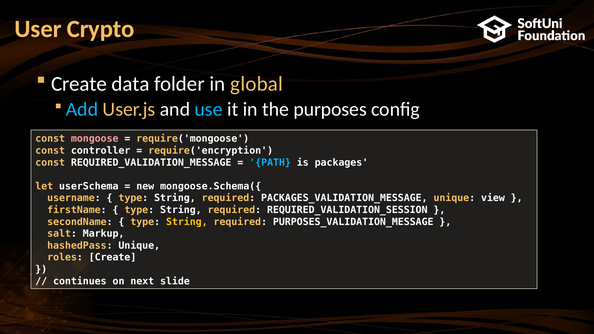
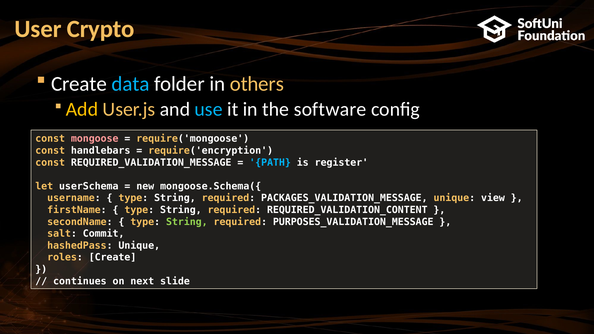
data colour: white -> light blue (131, 84)
global: global -> others (257, 84)
Add colour: light blue -> yellow (82, 110)
purposes: purposes -> software (330, 110)
controller: controller -> handlebars (101, 151)
packages: packages -> register (341, 163)
REQUIRED_VALIDATION_SESSION: REQUIRED_VALIDATION_SESSION -> REQUIRED_VALIDATION_CONTENT (347, 210)
String colour: yellow -> light green (187, 222)
Markup: Markup -> Commit (104, 234)
